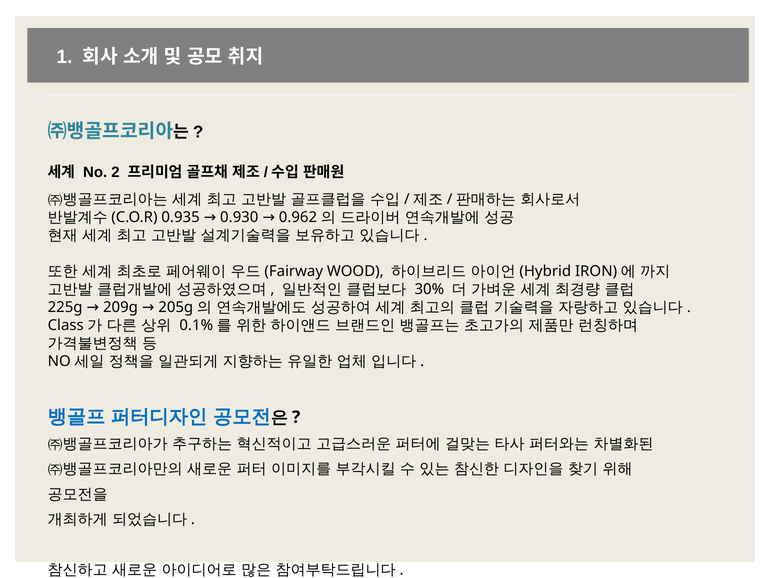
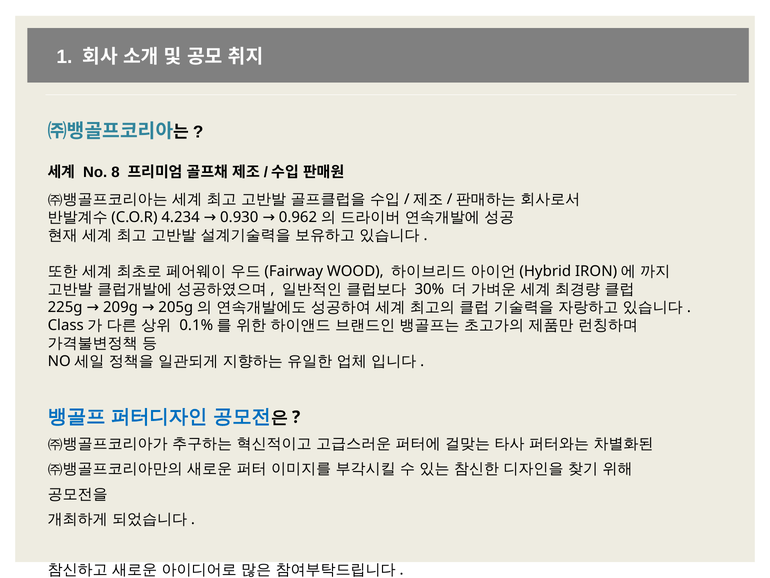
2: 2 -> 8 (115, 172)
0.935: 0.935 -> 4.234 (181, 217)
